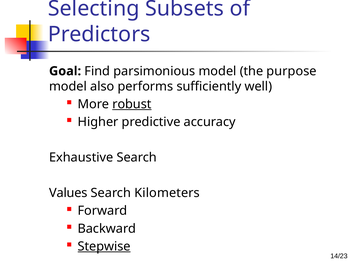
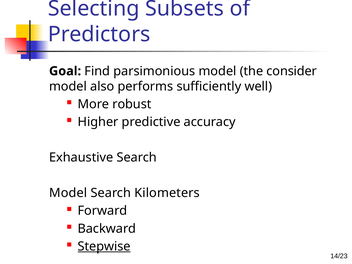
purpose: purpose -> consider (292, 71)
robust underline: present -> none (132, 104)
Values: Values -> Model (68, 193)
